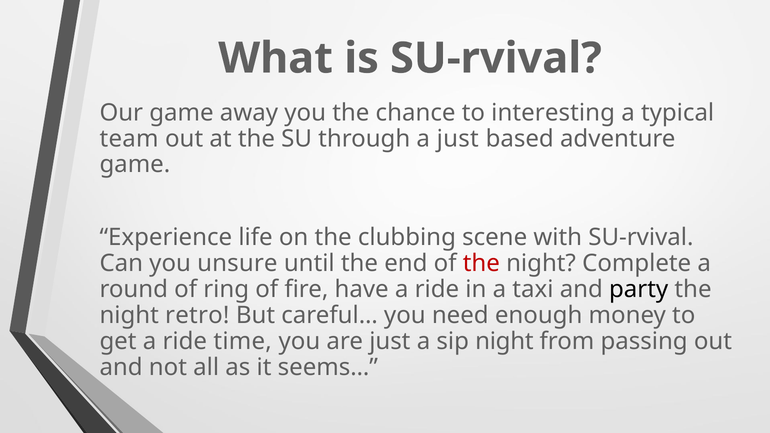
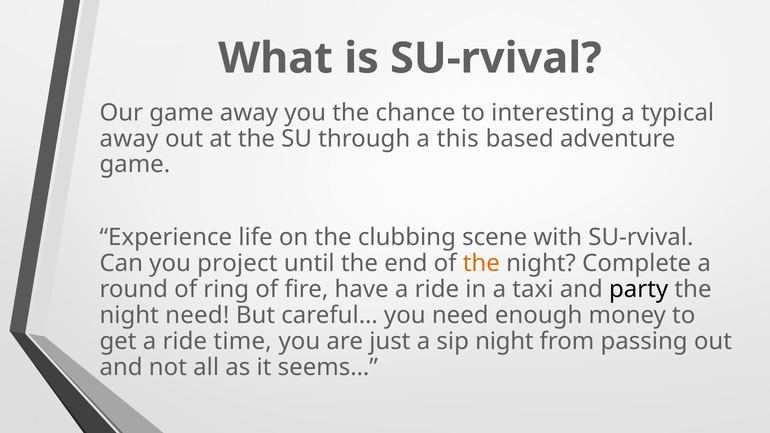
team: team -> away (129, 139)
a just: just -> this (458, 139)
unsure: unsure -> project (237, 263)
the colour: red -> orange (481, 263)
night retro: retro -> need (197, 315)
